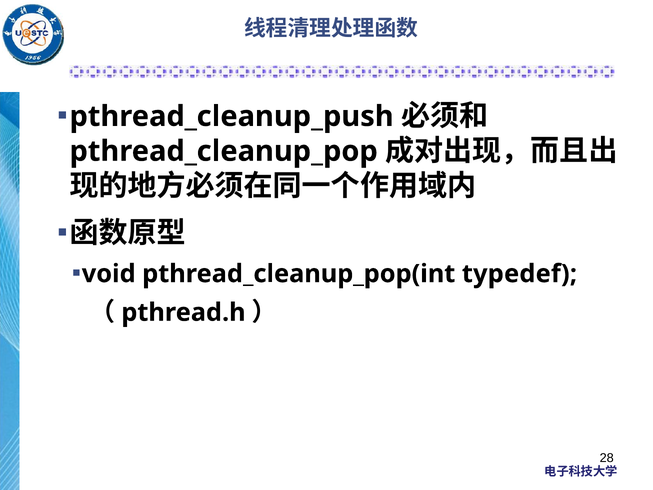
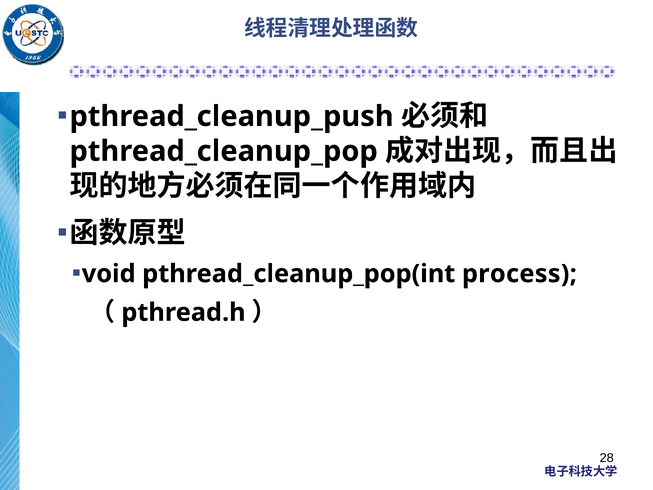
typedef: typedef -> process (519, 274)
